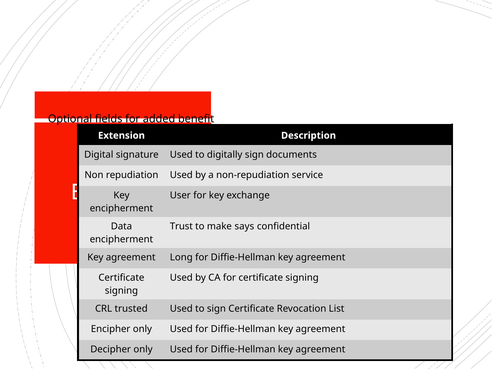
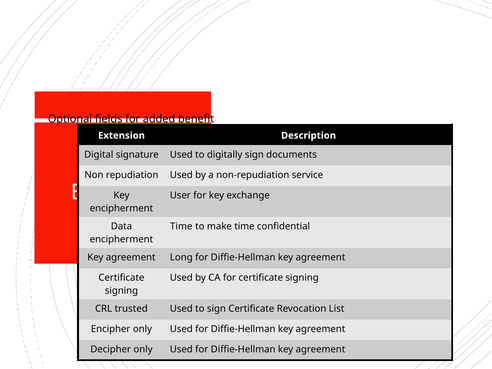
Trust: Trust -> Time (181, 226)
make says: says -> time (244, 226)
